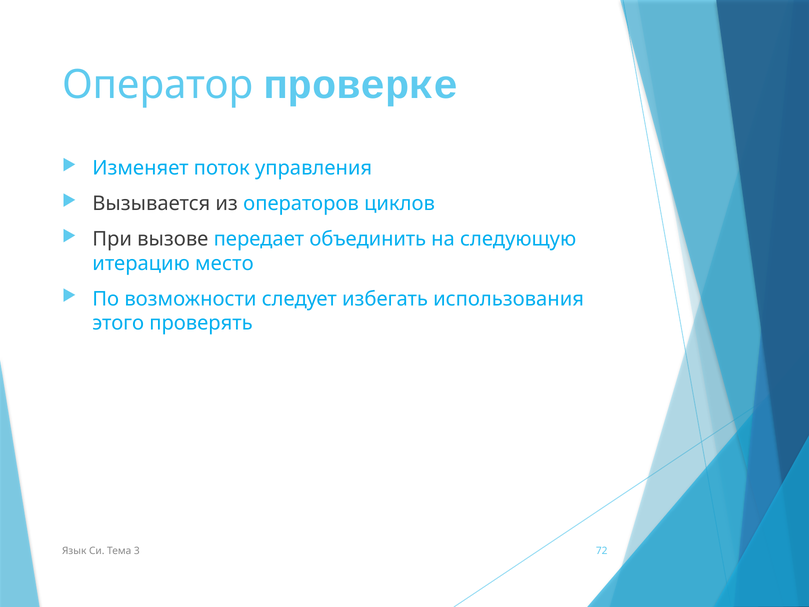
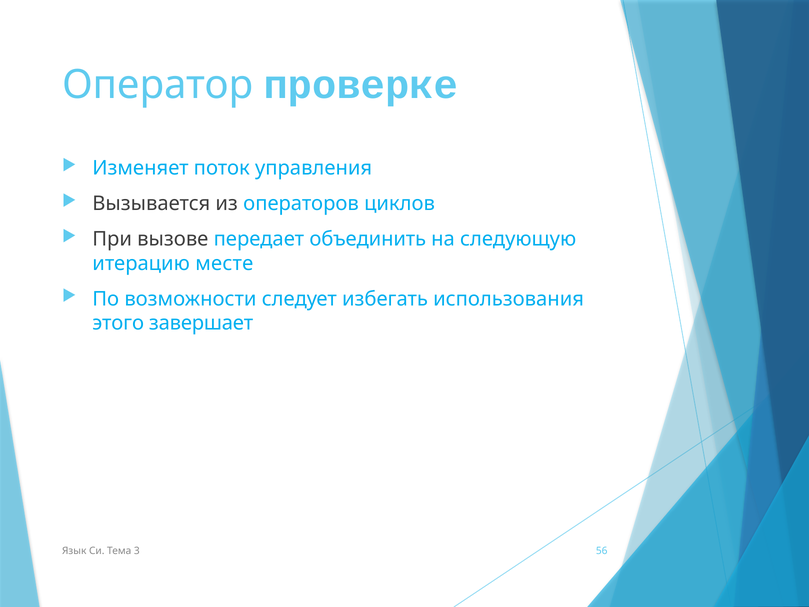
место: место -> месте (224, 263)
проверять: проверять -> завершает (201, 323)
72: 72 -> 56 (602, 551)
